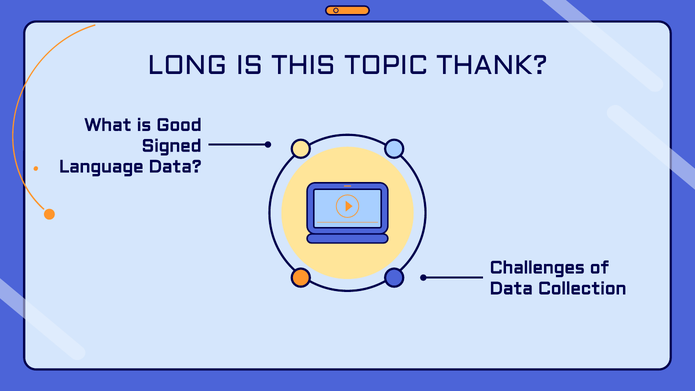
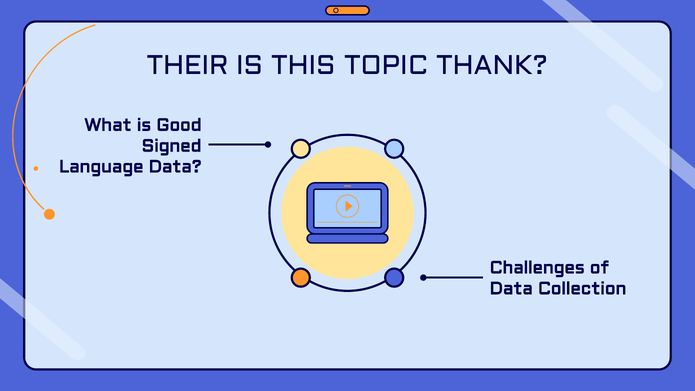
LONG: LONG -> THEIR (188, 65)
